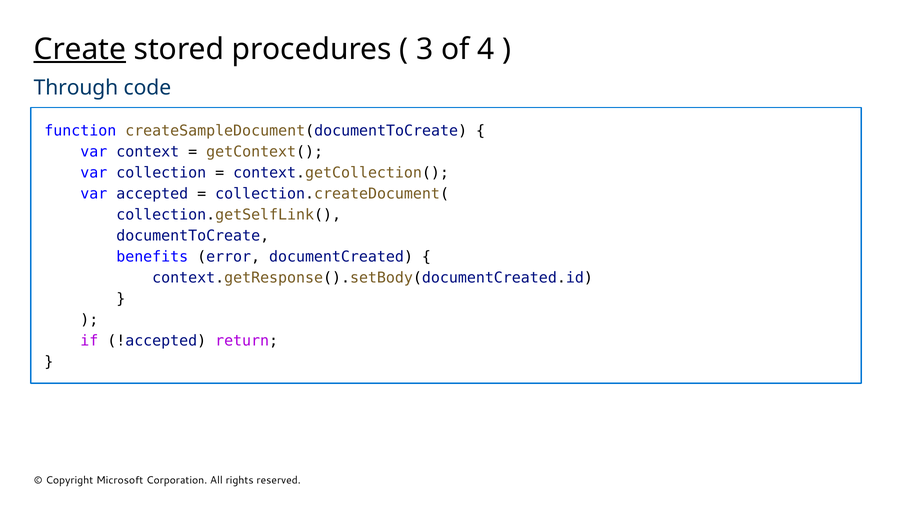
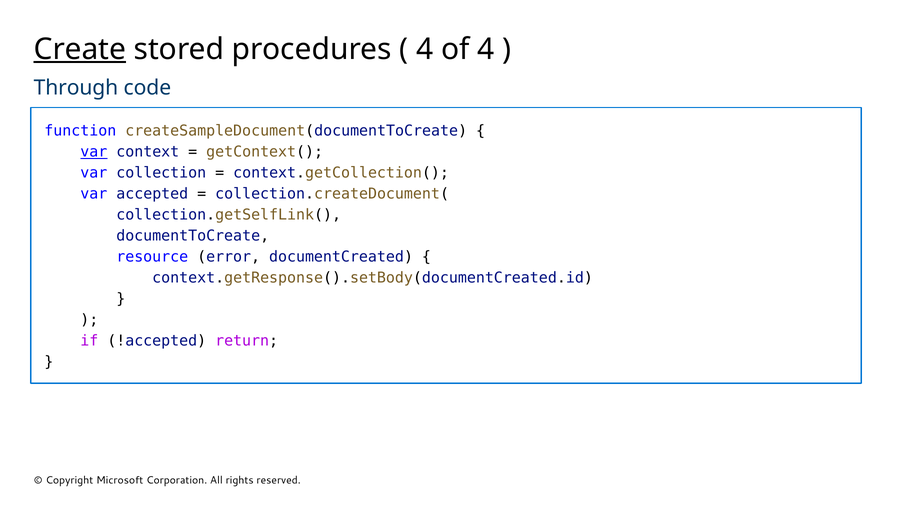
3: 3 -> 4 (425, 49)
var underline: none -> present (94, 152)
benefits: benefits -> resource (152, 257)
